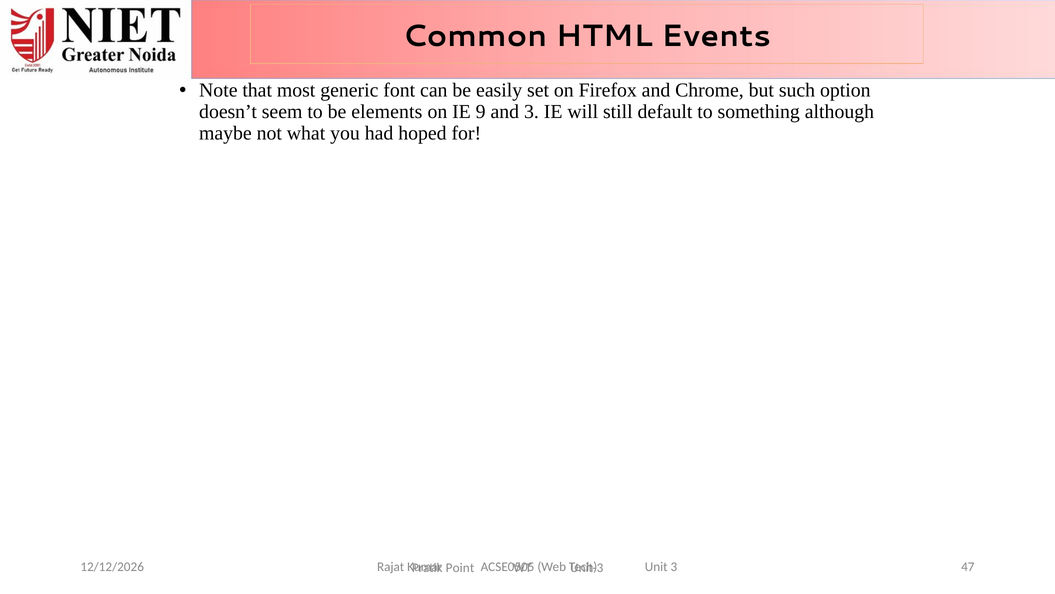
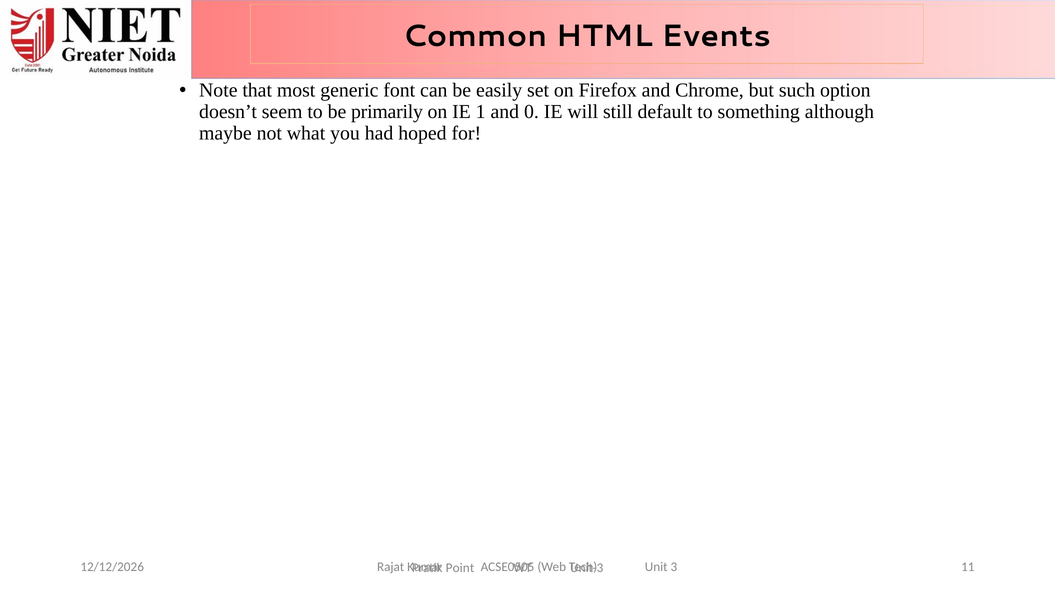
elements: elements -> primarily (387, 112)
9: 9 -> 1 (481, 112)
and 3: 3 -> 0 (531, 112)
47: 47 -> 11 (968, 567)
